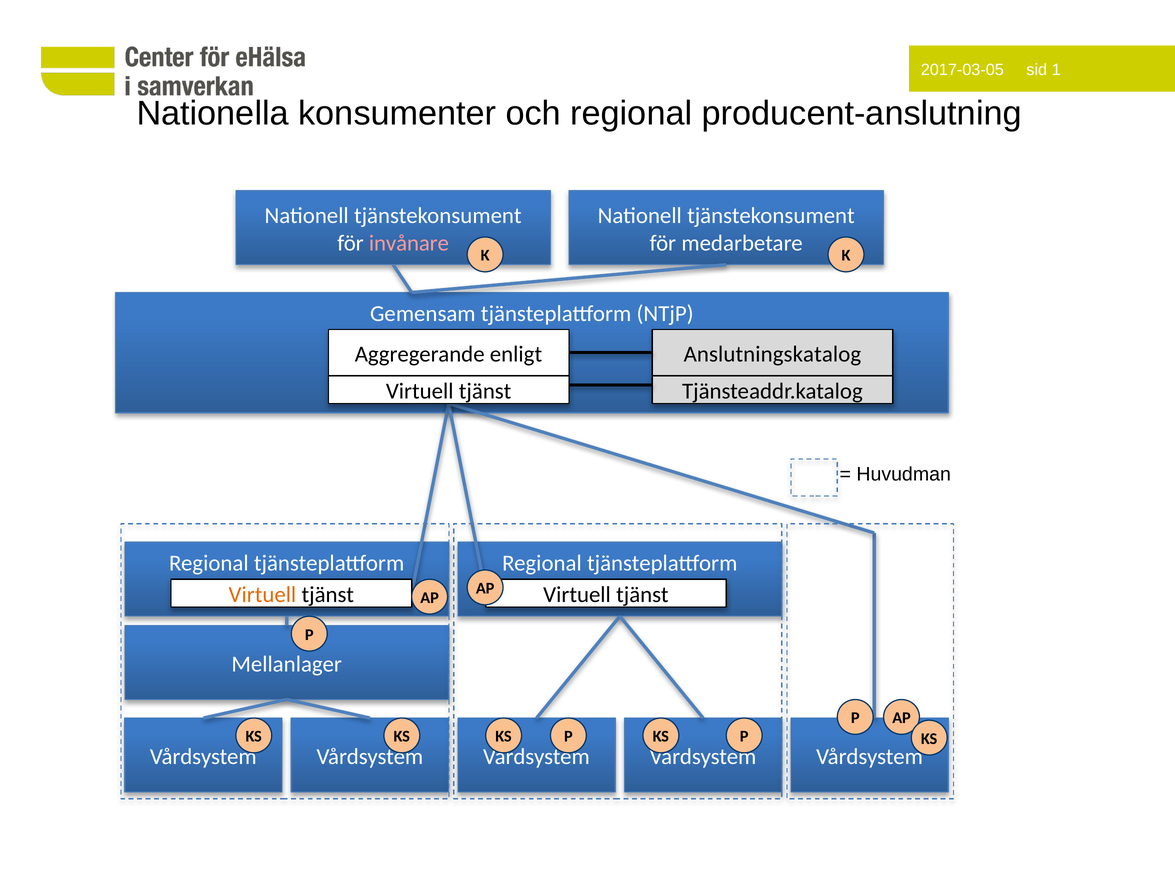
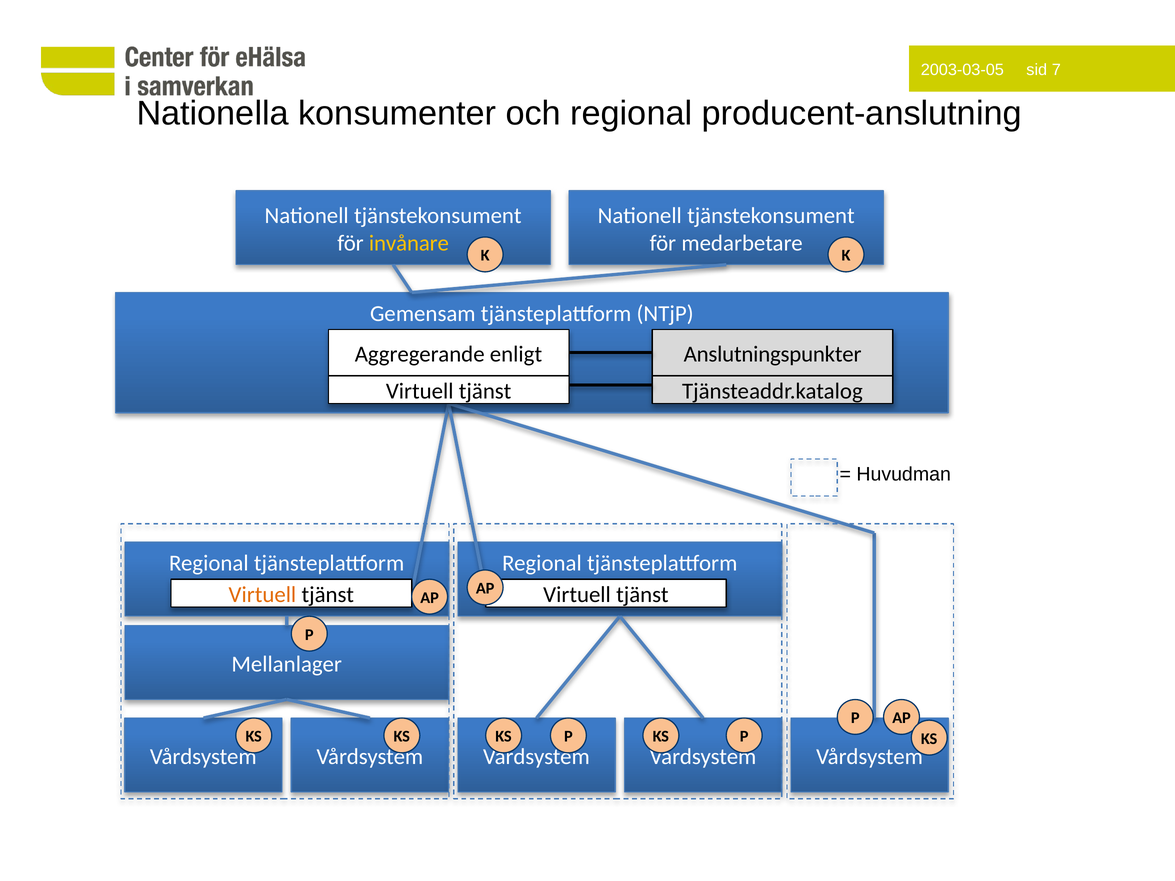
2017-03-05: 2017-03-05 -> 2003-03-05 (962, 70)
1: 1 -> 7 (1056, 70)
invånare colour: pink -> yellow (409, 243)
Anslutningskatalog: Anslutningskatalog -> Anslutningspunkter (773, 354)
